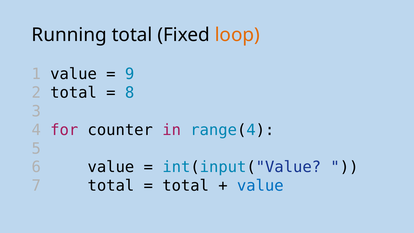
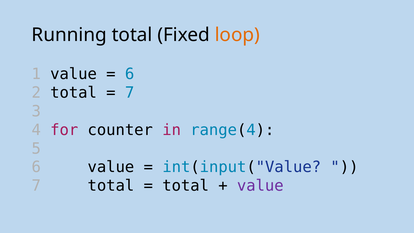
9: 9 -> 6 (130, 74)
8: 8 -> 7 (130, 93)
value colour: blue -> purple (260, 186)
